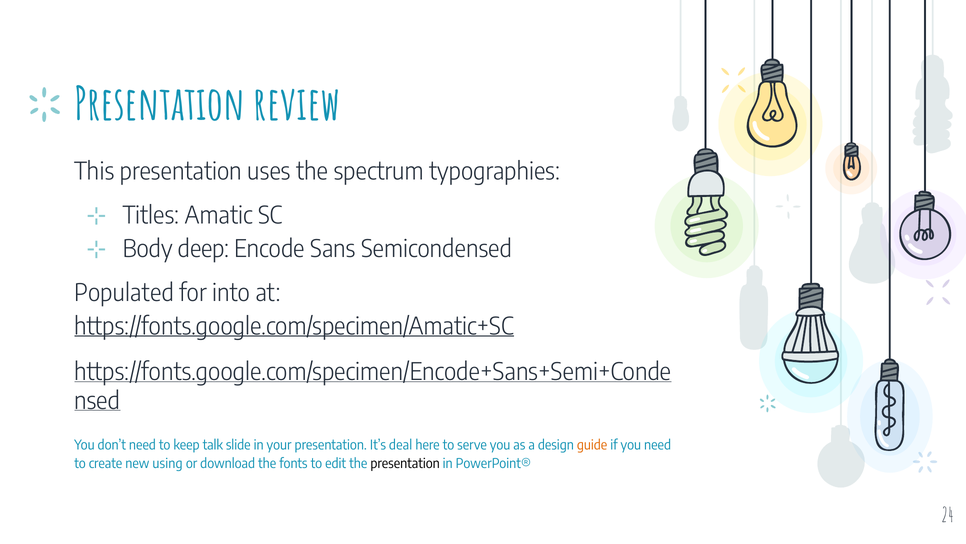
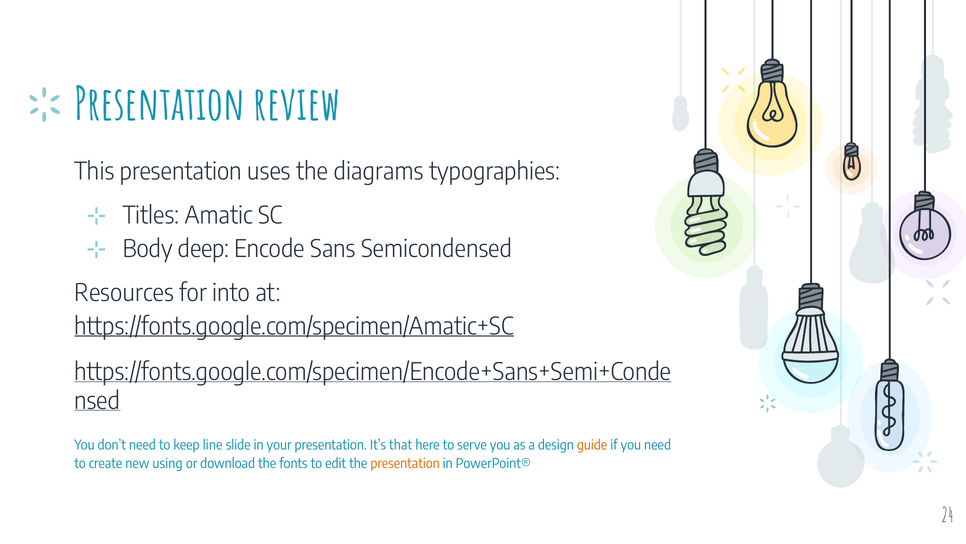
spectrum: spectrum -> diagrams (379, 172)
Populated: Populated -> Resources (124, 293)
talk: talk -> line (213, 445)
deal: deal -> that (401, 445)
presentation colour: black -> orange (405, 464)
